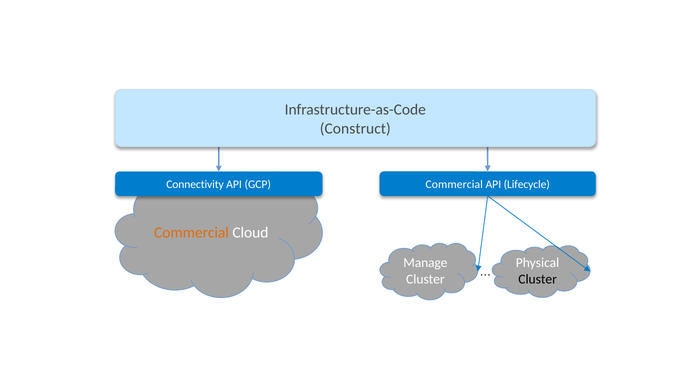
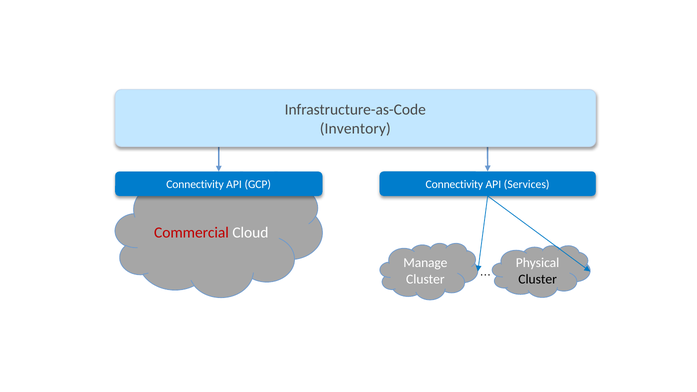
Construct: Construct -> Inventory (355, 128)
Commercial: Commercial -> Connectivity (454, 185)
Lifecycle: Lifecycle -> Services (527, 185)
Commercial colour: orange -> red (191, 233)
